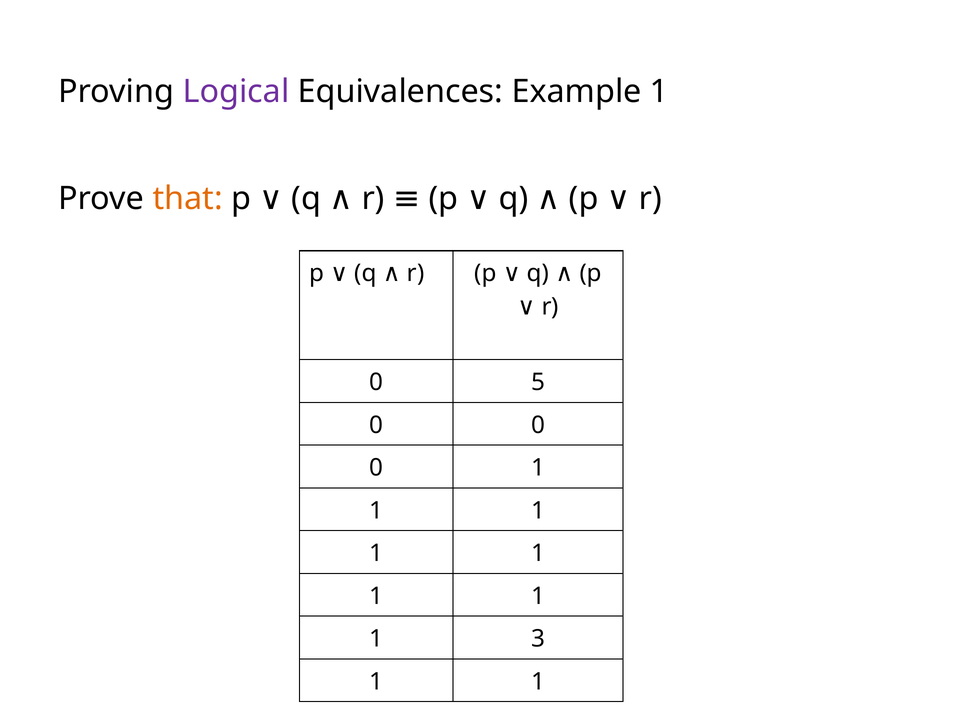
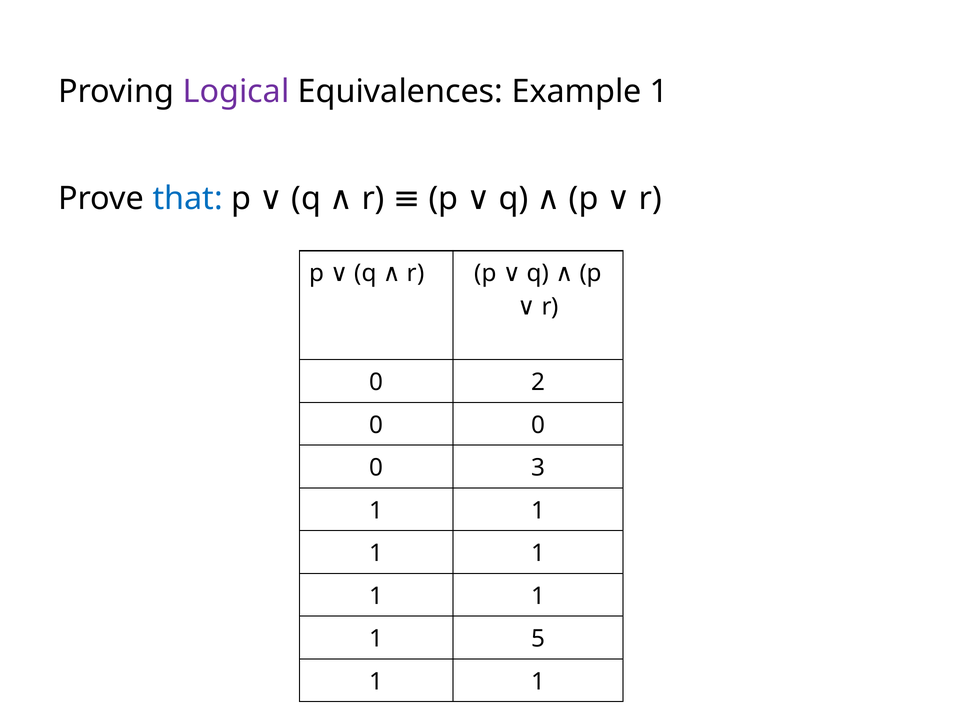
that colour: orange -> blue (188, 199)
5: 5 -> 2 (538, 382)
0 1: 1 -> 3 (538, 468)
3: 3 -> 5 (538, 639)
